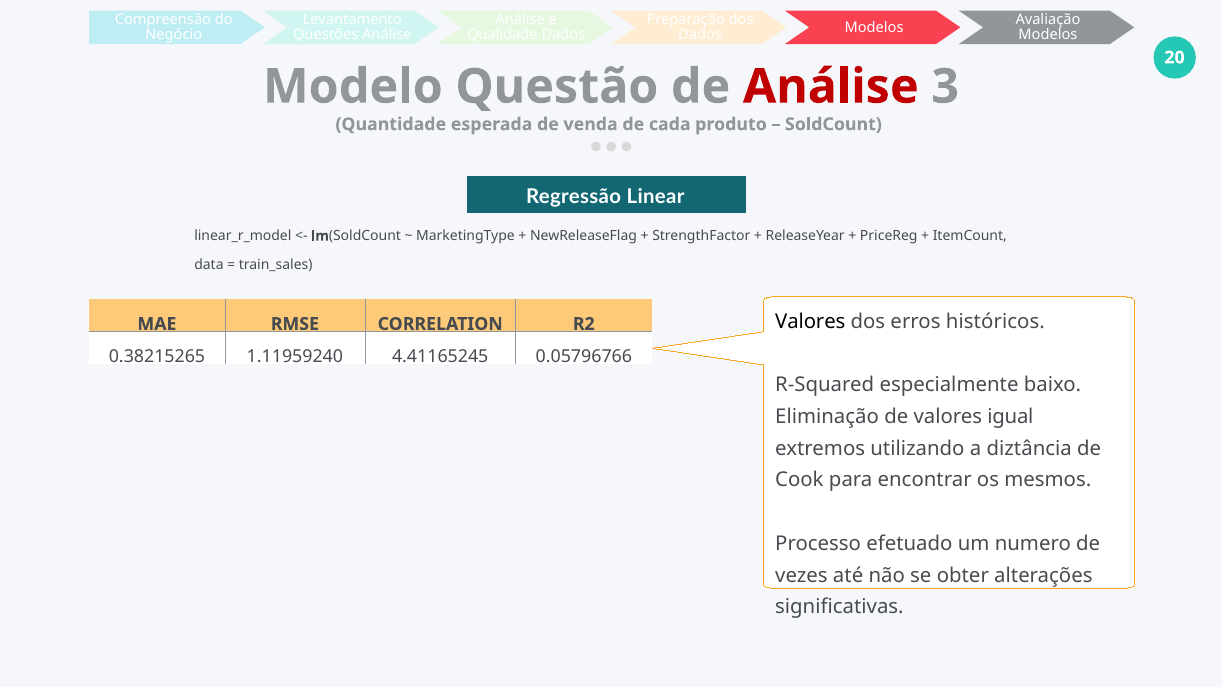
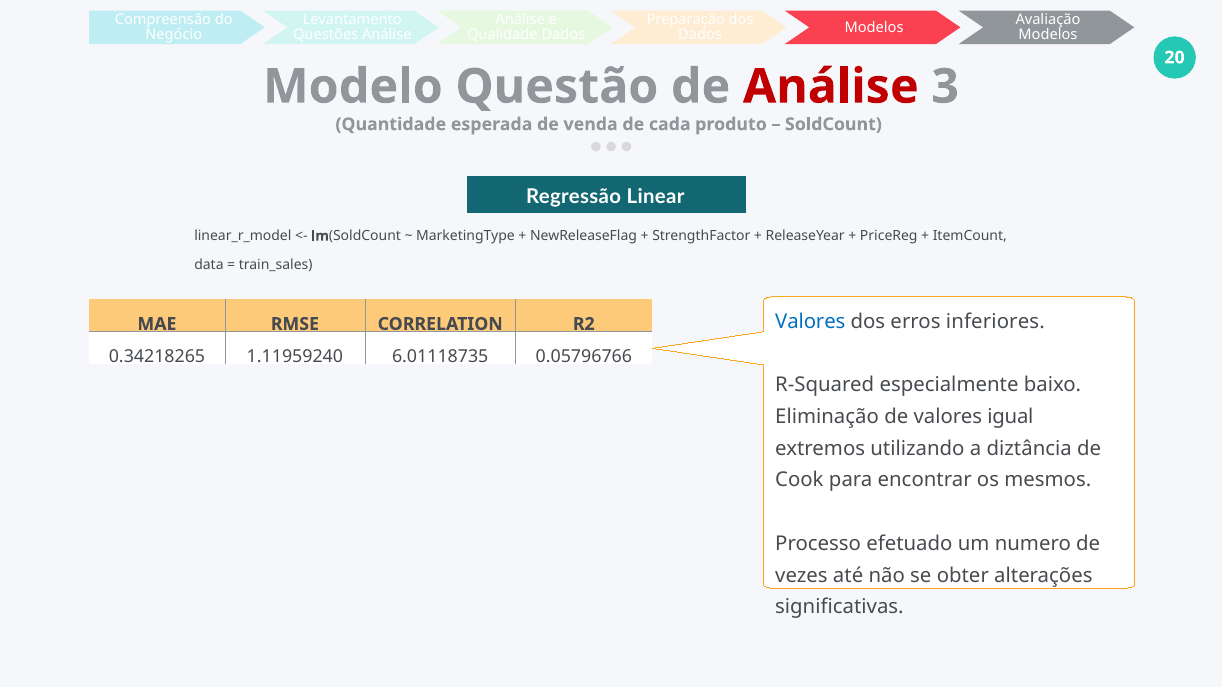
Valores colour: black -> blue (810, 322)
históricos: históricos -> inferiores (995, 322)
0.38215265: 0.38215265 -> 0.34218265 (157, 357)
4.41165245: 4.41165245 -> 6.01118735 (440, 357)
